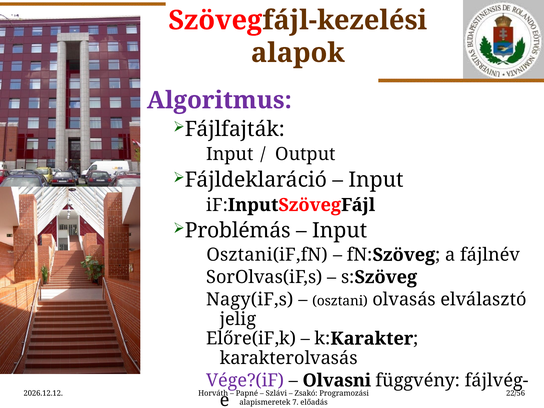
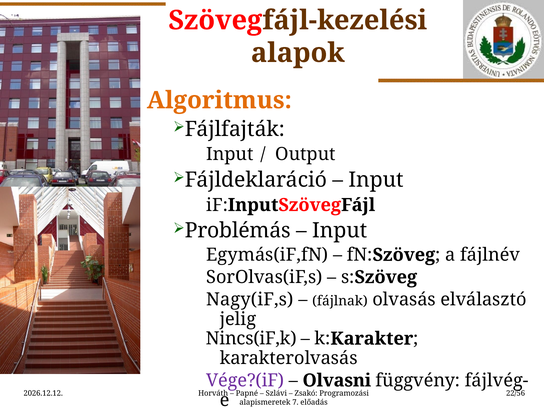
Algoritmus colour: purple -> orange (219, 100)
Osztani(iF,fN: Osztani(iF,fN -> Egymás(iF,fN (267, 255)
osztani: osztani -> fájlnak (340, 301)
Előre(iF,k: Előre(iF,k -> Nincs(iF,k (251, 339)
